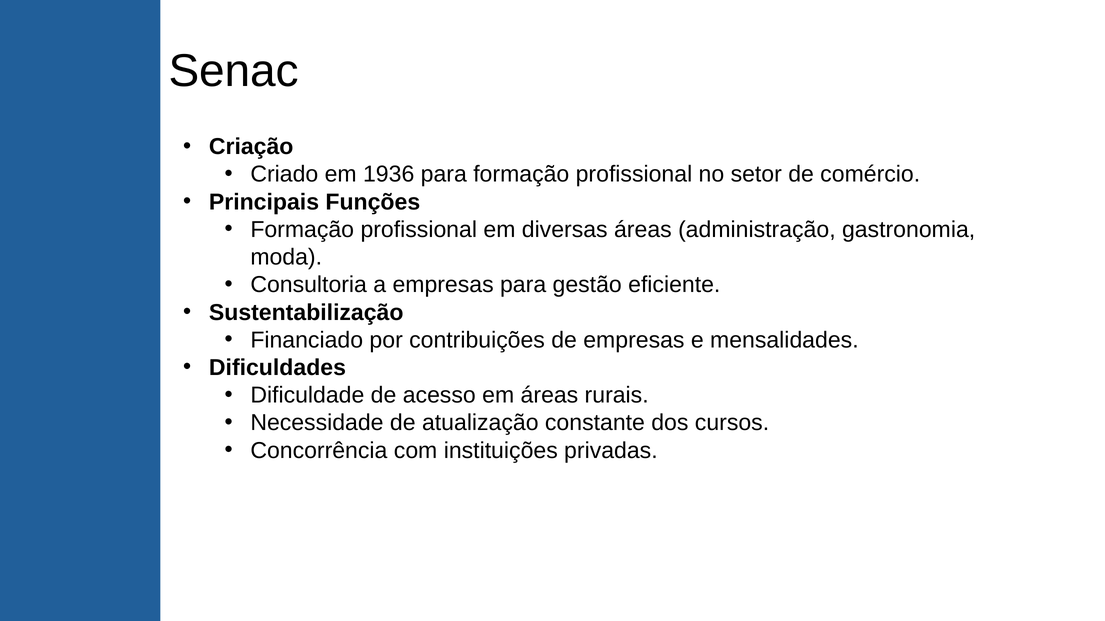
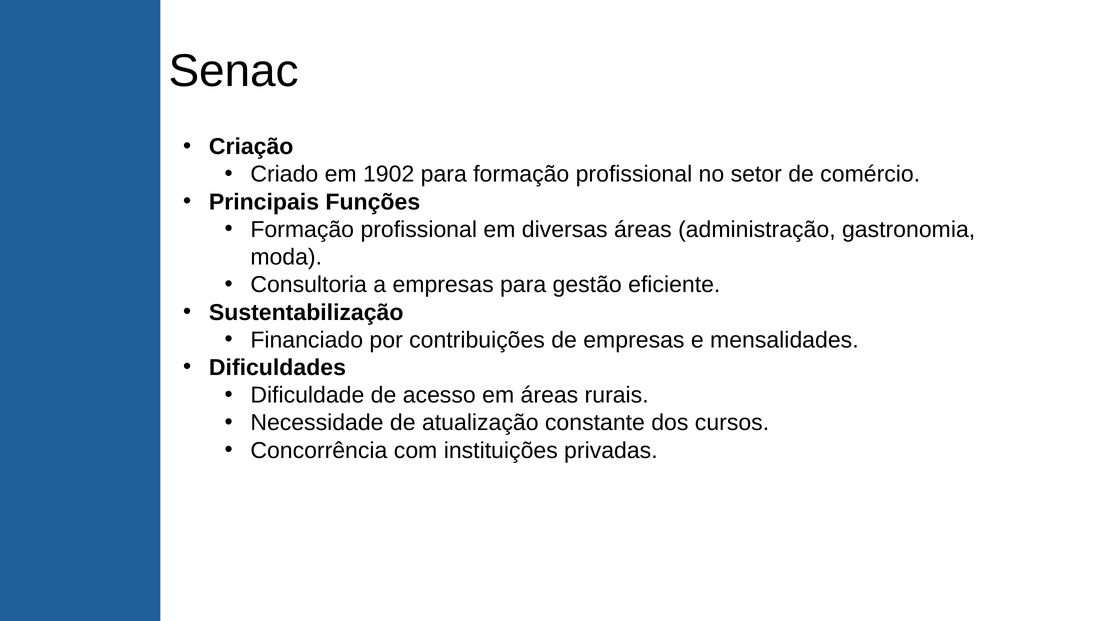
1936: 1936 -> 1902 (389, 175)
